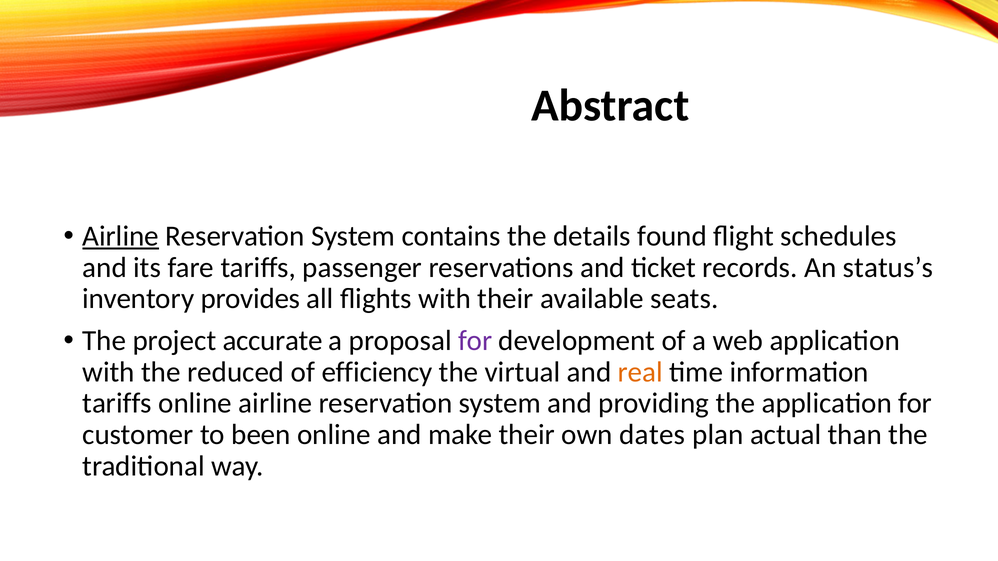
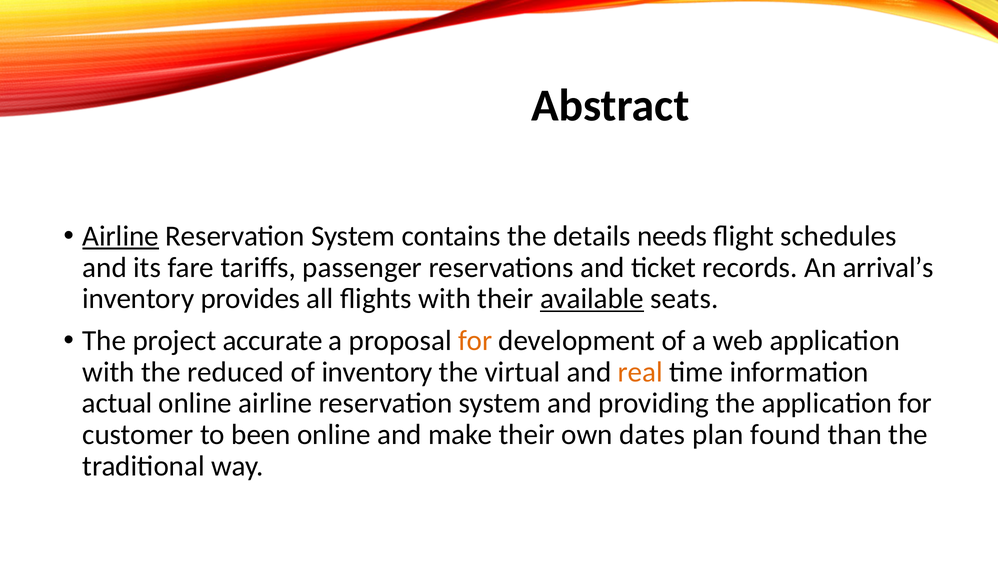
found: found -> needs (672, 236)
status’s: status’s -> arrival’s (888, 268)
available underline: none -> present (592, 299)
for colour: purple -> orange (475, 341)
of efficiency: efficiency -> inventory (377, 372)
tariffs: tariffs -> actual (117, 404)
actual: actual -> found (785, 435)
